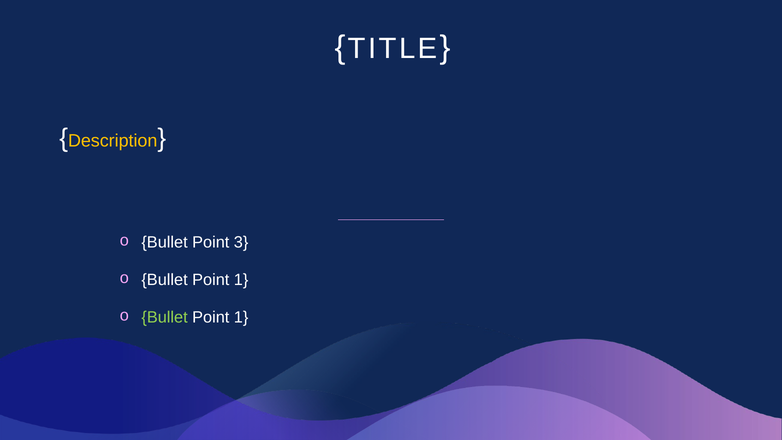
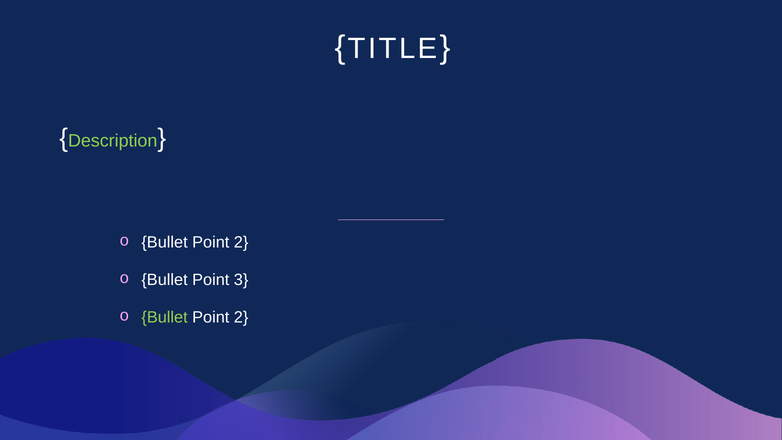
Description colour: yellow -> light green (113, 141)
3: 3 -> 2 (241, 242)
1: 1 -> 3 (241, 280)
1: 1 -> 2 (241, 317)
